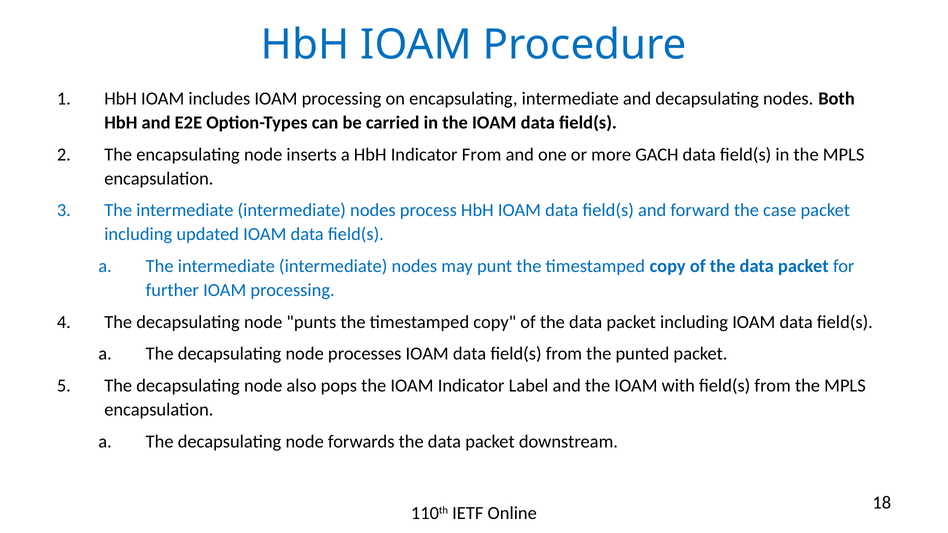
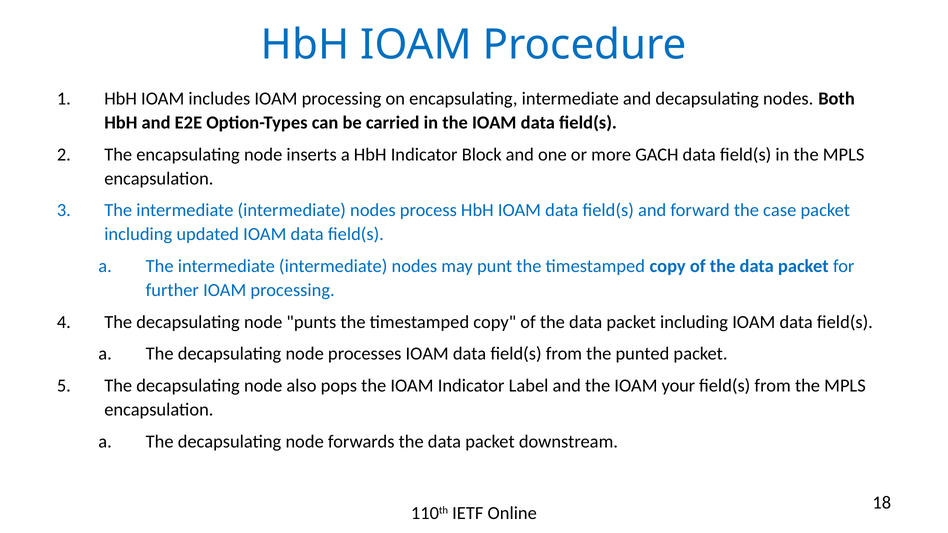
Indicator From: From -> Block (482, 155)
with: with -> your (678, 386)
